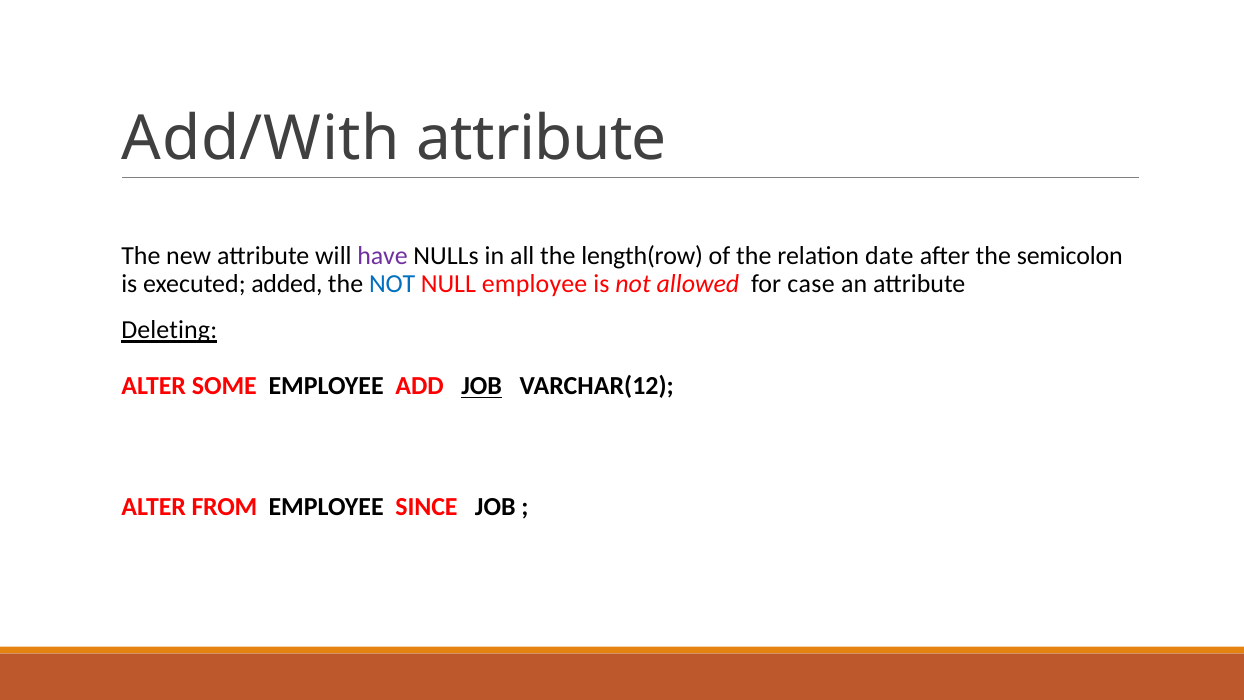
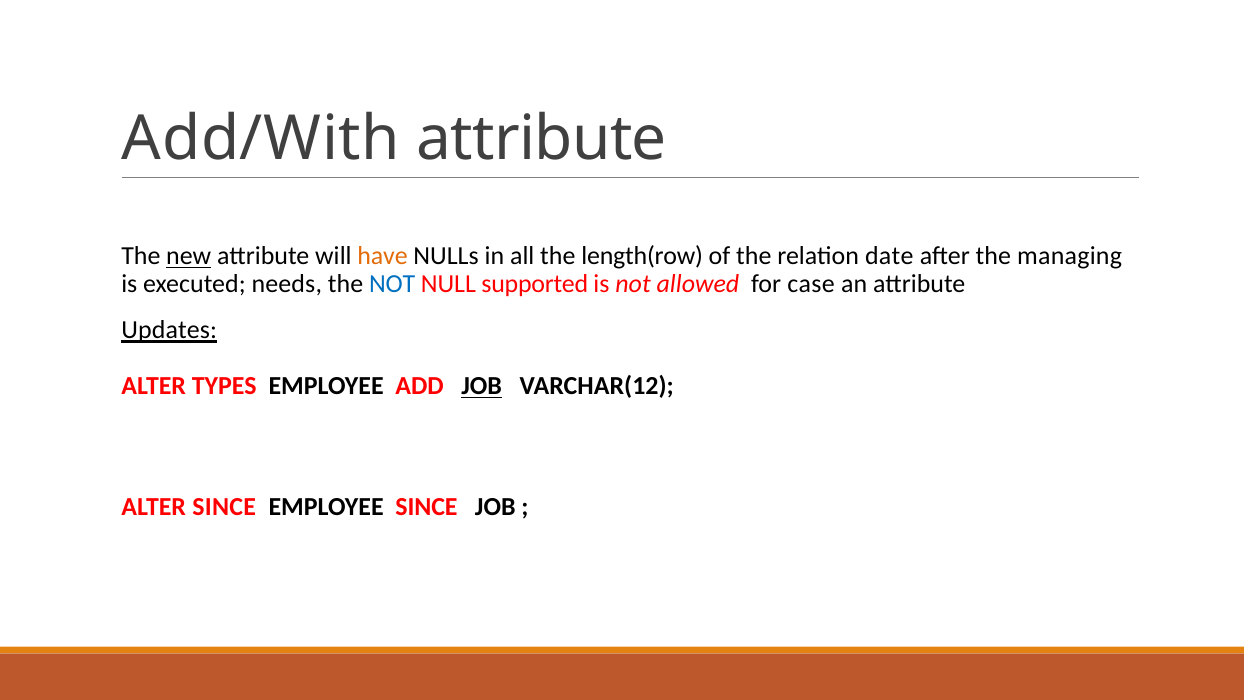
new underline: none -> present (189, 256)
have colour: purple -> orange (383, 256)
semicolon: semicolon -> managing (1070, 256)
added: added -> needs (287, 284)
NULL employee: employee -> supported (535, 284)
Deleting: Deleting -> Updates (169, 330)
SOME: SOME -> TYPES (224, 386)
ALTER FROM: FROM -> SINCE (224, 506)
